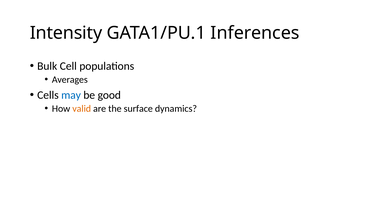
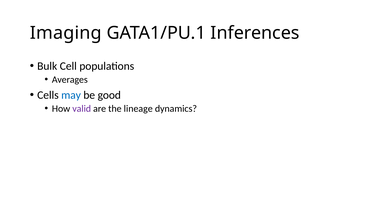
Intensity: Intensity -> Imaging (66, 33)
valid colour: orange -> purple (82, 109)
surface: surface -> lineage (138, 109)
